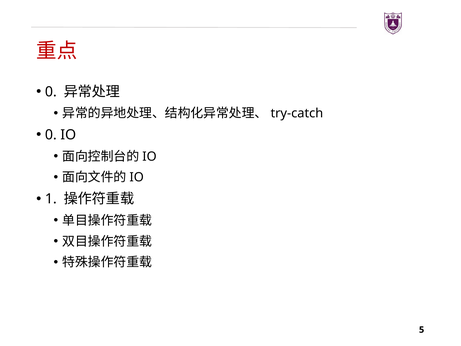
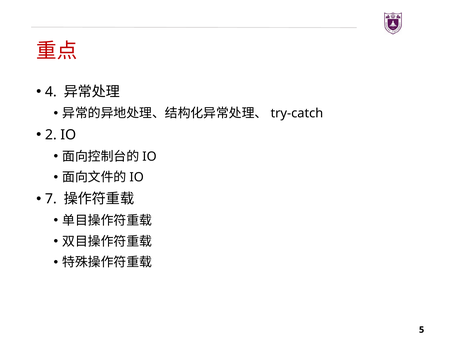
0: 0 -> 4 (51, 92)
0: 0 -> 2 (51, 135)
1: 1 -> 7 (51, 199)
